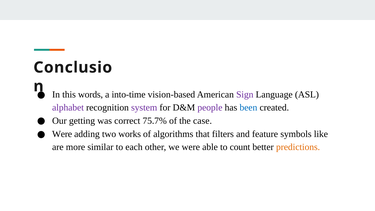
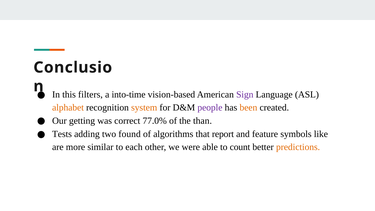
words: words -> filters (90, 95)
alphabet colour: purple -> orange (68, 107)
system colour: purple -> orange (144, 107)
been colour: blue -> orange (248, 107)
75.7%: 75.7% -> 77.0% (155, 121)
case: case -> than (203, 121)
Were: Were -> Tests (62, 134)
works: works -> found (130, 134)
filters: filters -> report (223, 134)
